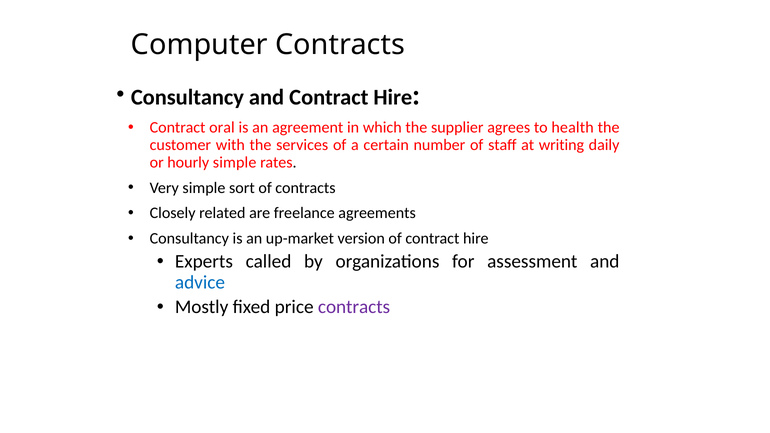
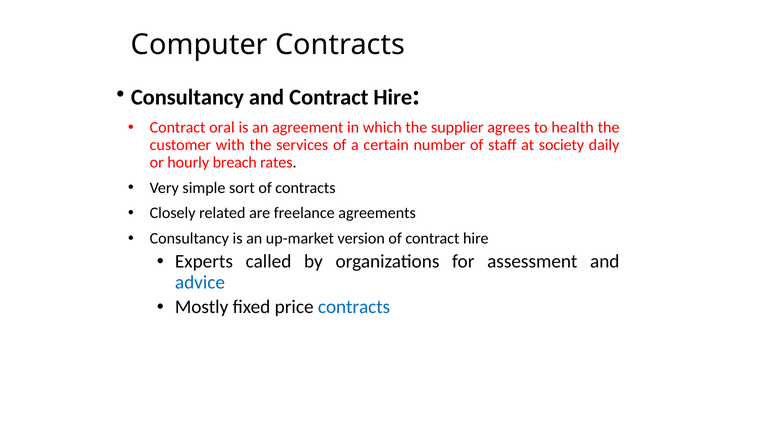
writing: writing -> society (561, 145)
hourly simple: simple -> breach (235, 162)
contracts colour: purple -> blue (354, 307)
